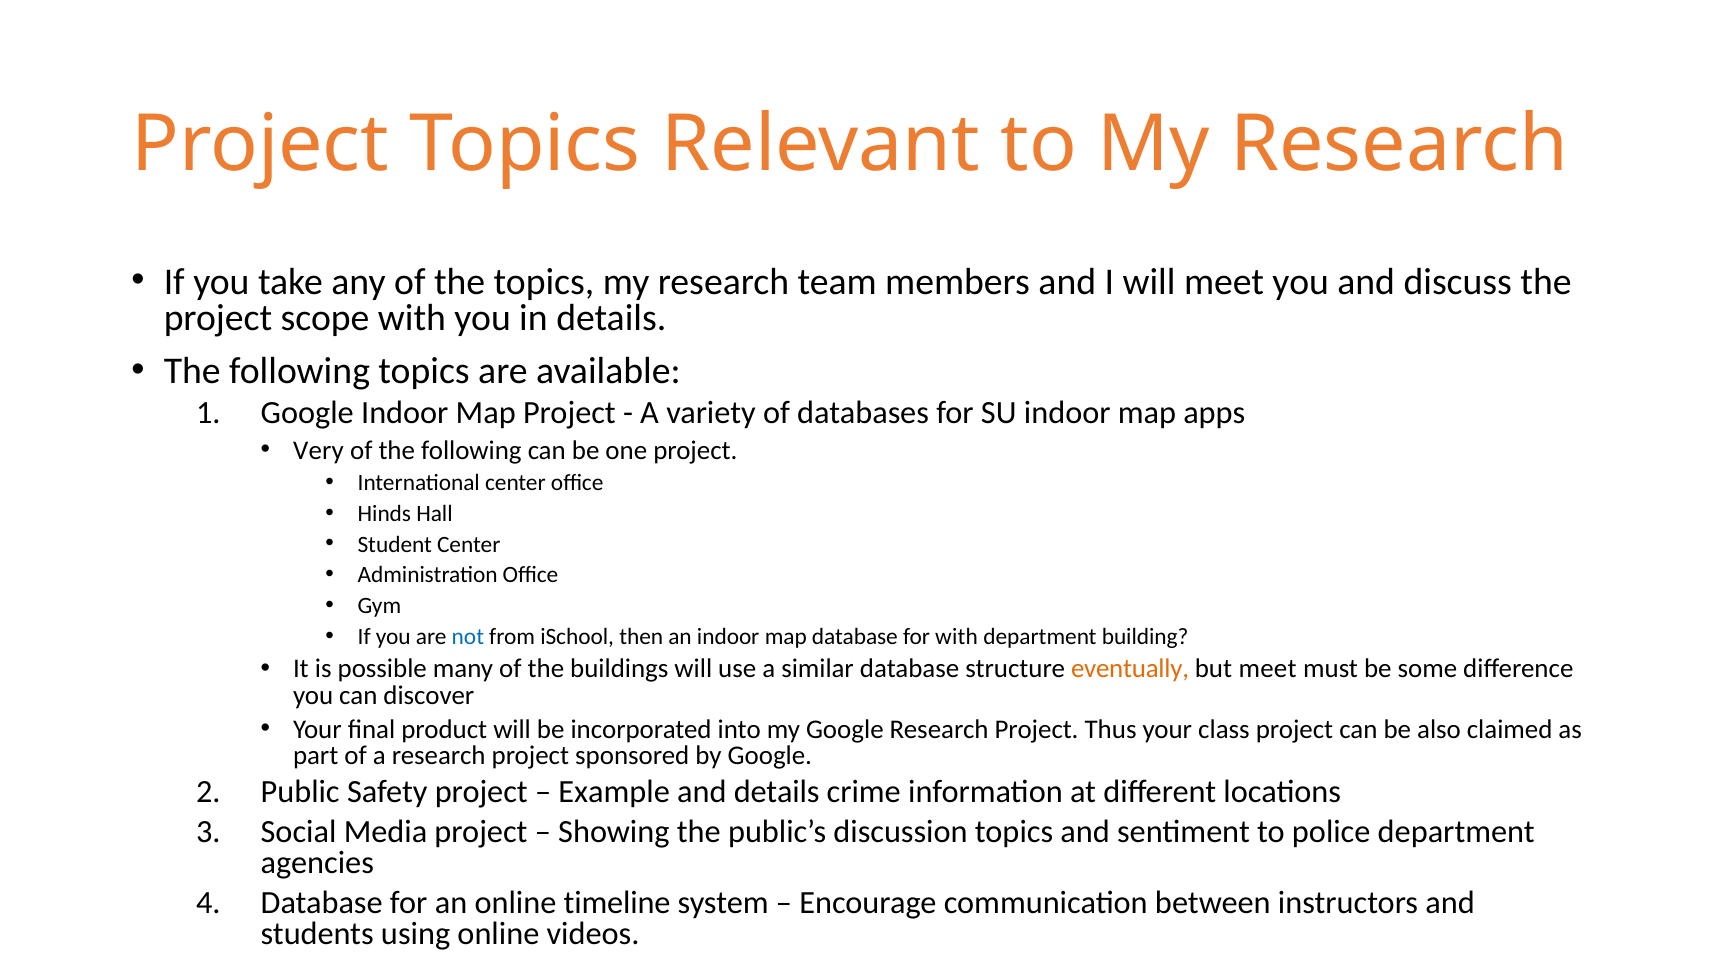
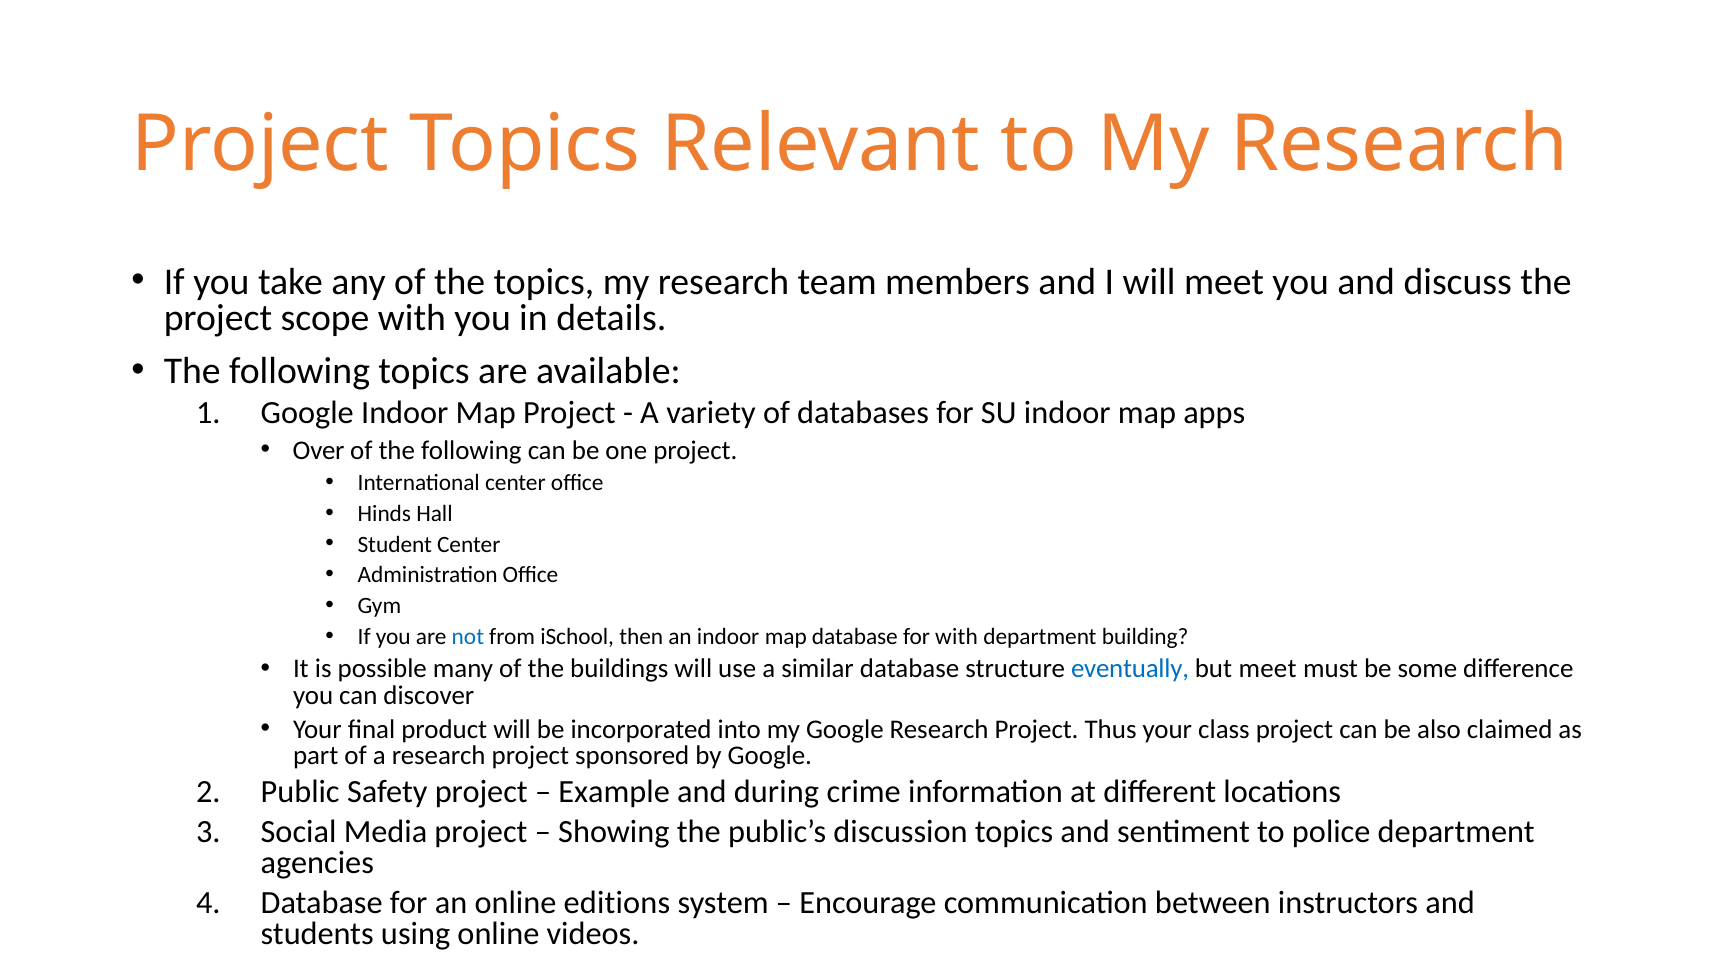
Very: Very -> Over (319, 450)
eventually colour: orange -> blue (1130, 669)
and details: details -> during (776, 792)
timeline: timeline -> editions (617, 902)
